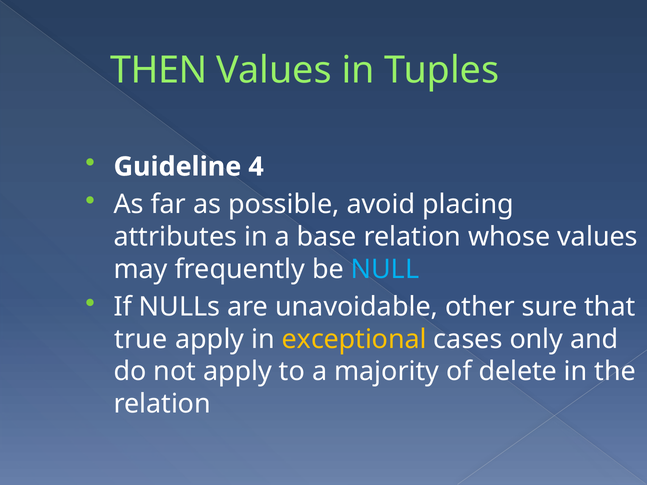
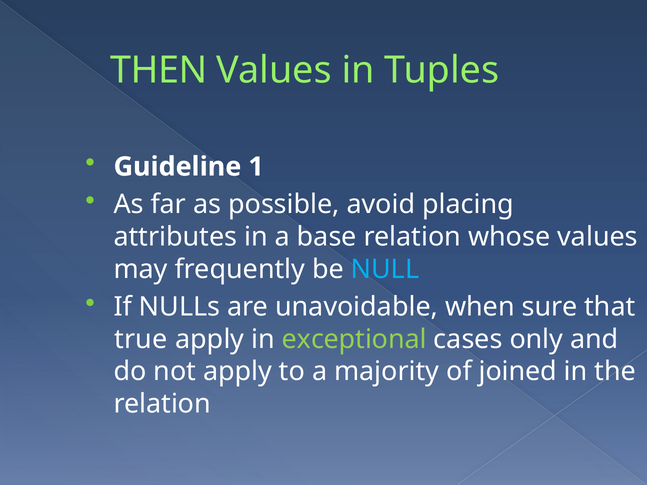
4: 4 -> 1 (256, 167)
other: other -> when (480, 307)
exceptional colour: yellow -> light green (354, 339)
delete: delete -> joined (518, 372)
